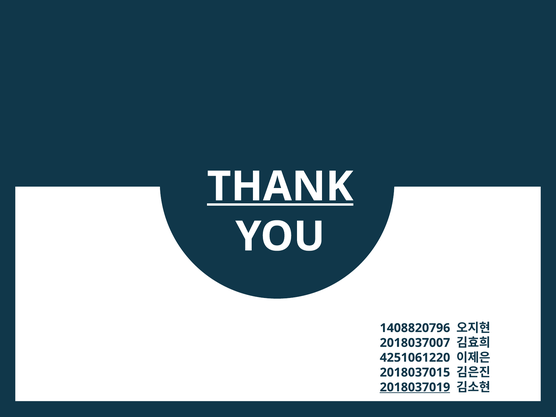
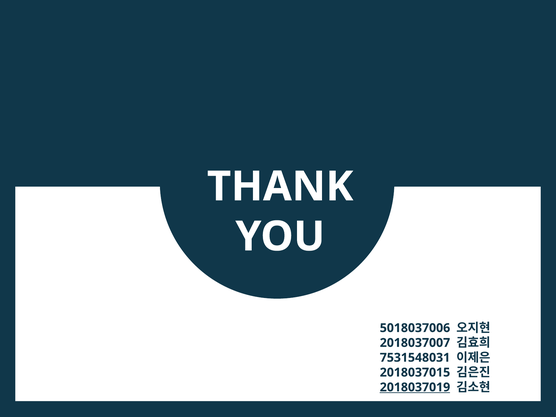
THANK underline: present -> none (280, 187)
1408820796: 1408820796 -> 5018037006 (415, 328)
4251061220: 4251061220 -> 7531548031 (415, 358)
